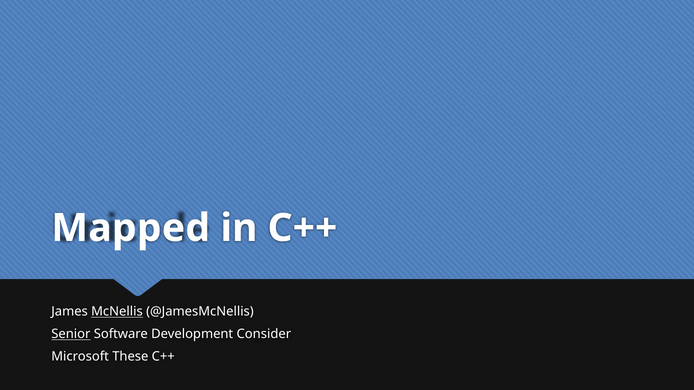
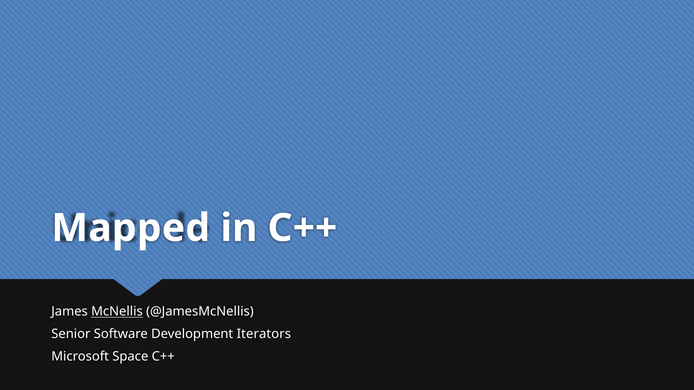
Senior underline: present -> none (71, 334)
Consider: Consider -> Iterators (264, 334)
These: These -> Space (130, 357)
